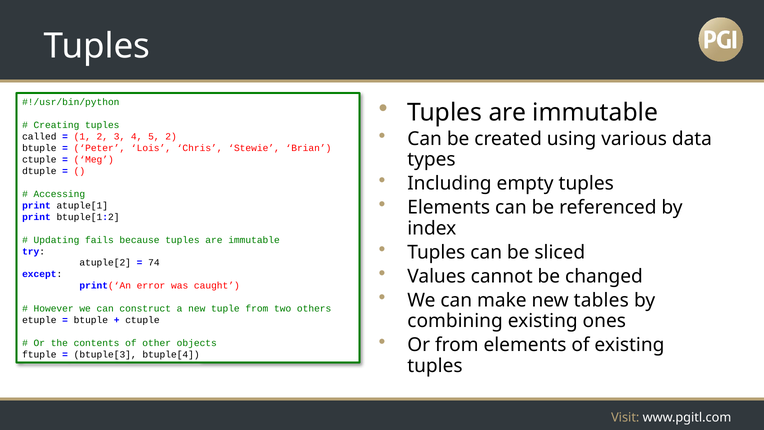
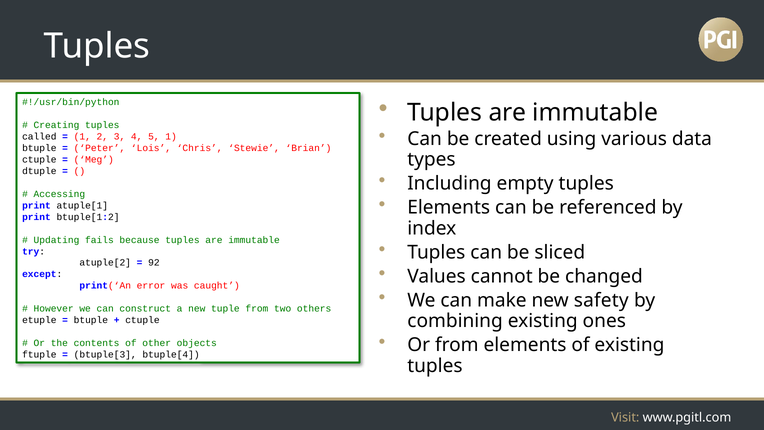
5 2: 2 -> 1 (171, 137)
74: 74 -> 92 (154, 263)
tables: tables -> safety (601, 300)
